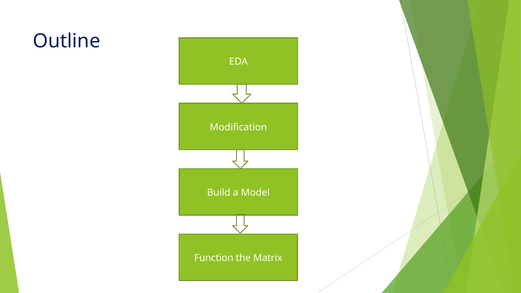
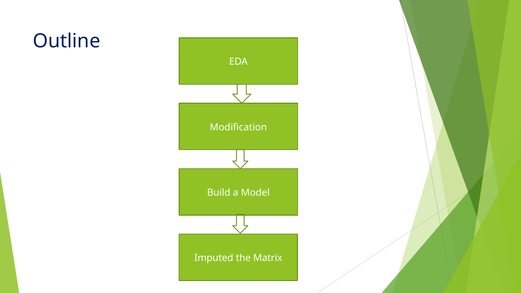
Function: Function -> Imputed (214, 258)
